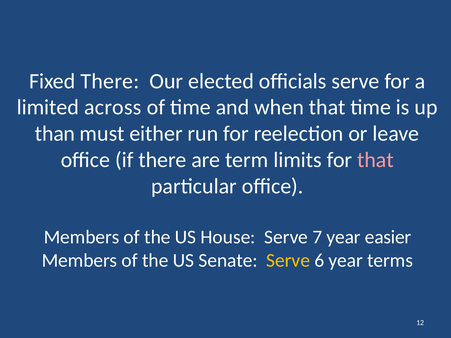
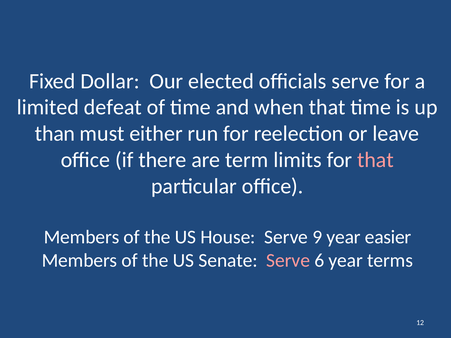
Fixed There: There -> Dollar (110, 81)
across: across -> defeat (113, 107)
7: 7 -> 9 (317, 237)
Serve colour: yellow -> pink (288, 261)
